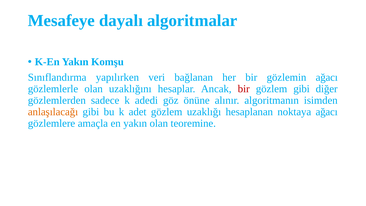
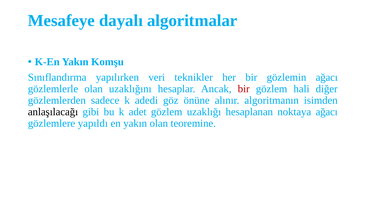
bağlanan: bağlanan -> teknikler (194, 77)
gözlem gibi: gibi -> hali (301, 89)
anlaşılacağı colour: orange -> black (53, 112)
amaçla: amaçla -> yapıldı (93, 123)
